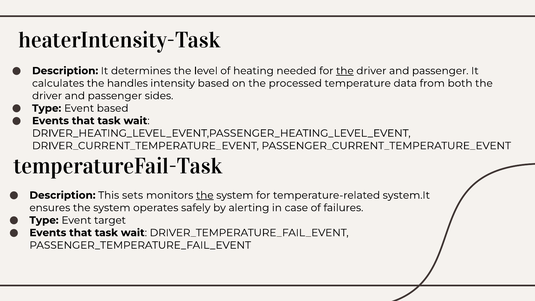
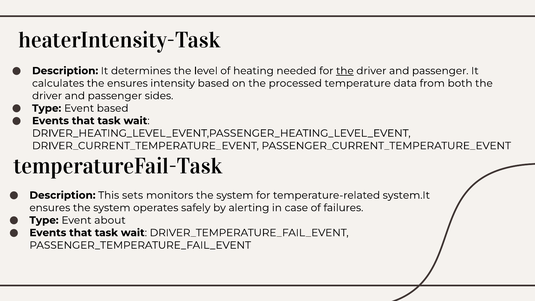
the handles: handles -> ensures (127, 83)
the underline: present -> none (205, 195)
target: target -> about (110, 220)
